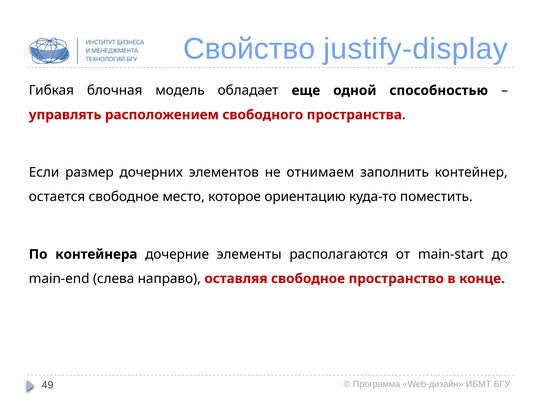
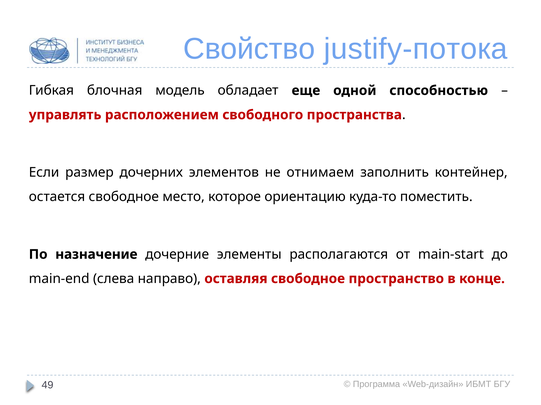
justify-display: justify-display -> justify-потока (416, 49)
контейнера: контейнера -> назначение (96, 255)
